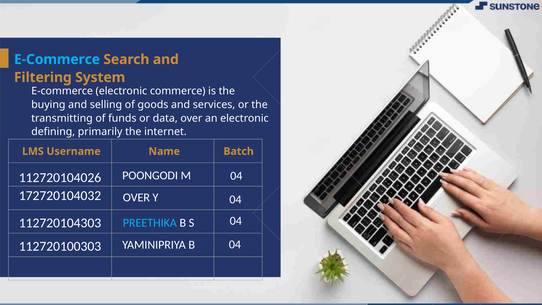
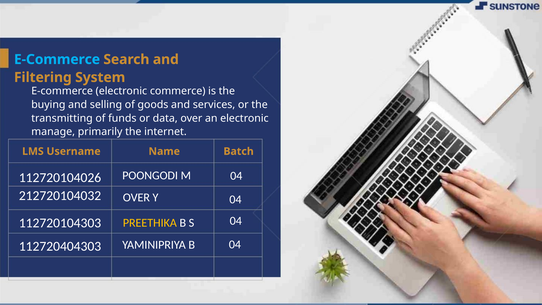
defining: defining -> manage (53, 132)
172720104032: 172720104032 -> 212720104032 (60, 196)
PREETHIKA colour: light blue -> yellow (150, 223)
112720100303: 112720100303 -> 112720404303 (60, 246)
